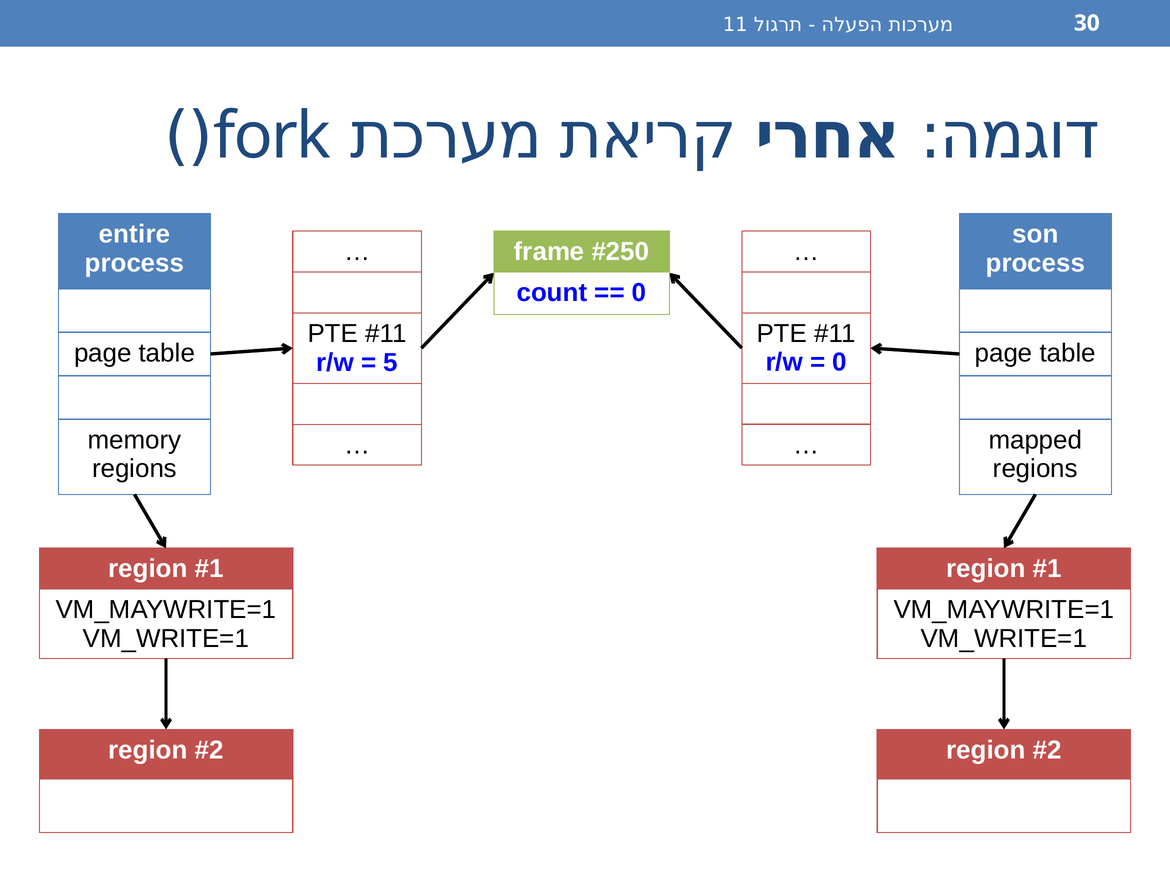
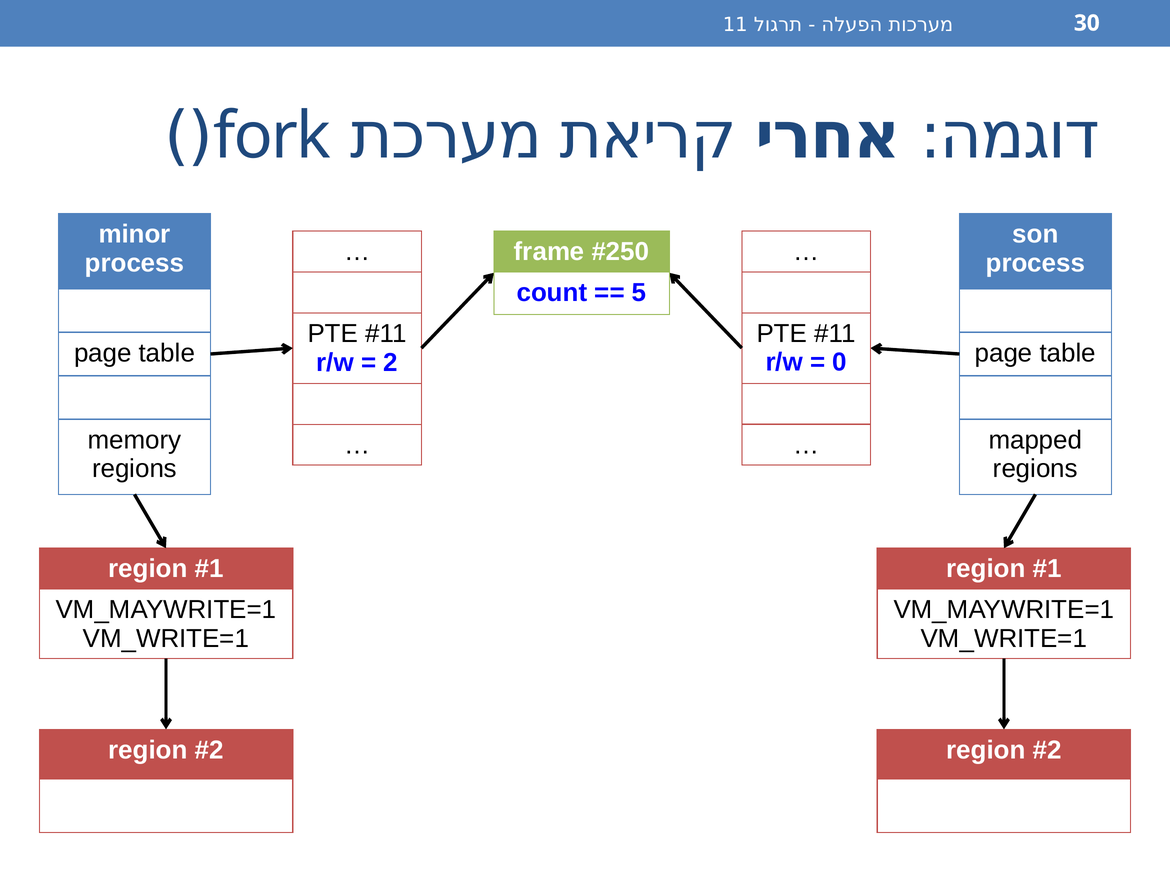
entire: entire -> minor (135, 234)
0: 0 -> 5 (639, 292)
5: 5 -> 2 (390, 362)
